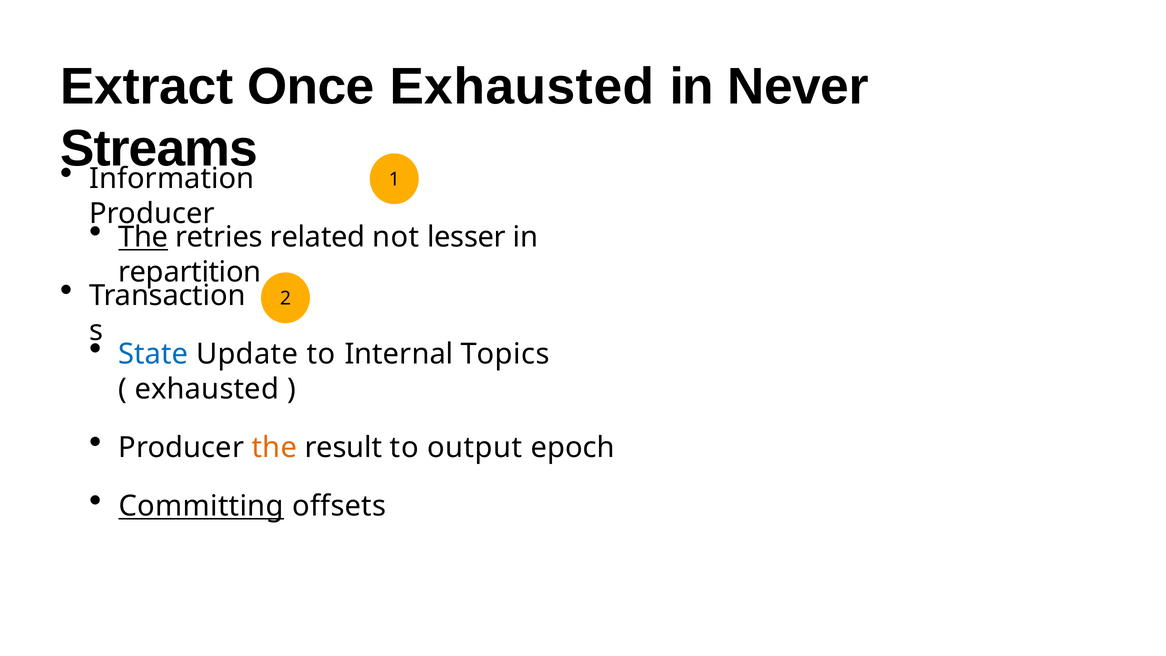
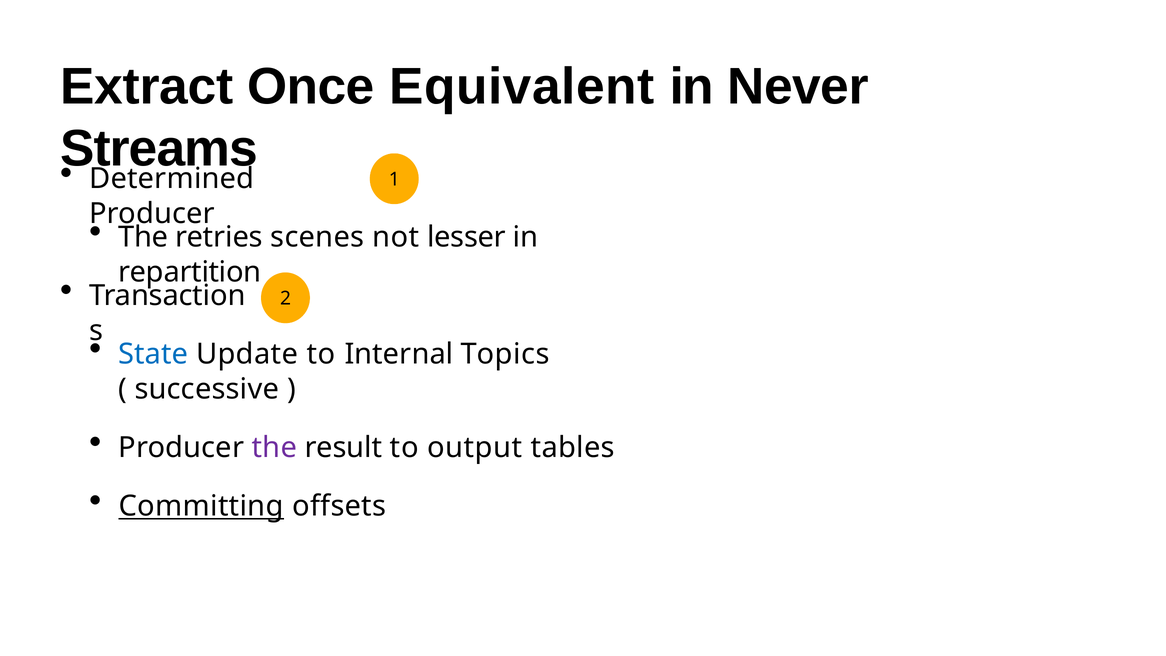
Once Exhausted: Exhausted -> Equivalent (522, 87)
Information: Information -> Determined (172, 179)
The underline: present -> none (143, 237)
related: related -> scenes (317, 237)
exhausted: exhausted -> successive (207, 389)
the colour: orange -> purple (274, 448)
epoch: epoch -> tables (573, 448)
